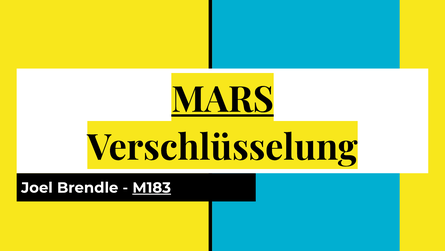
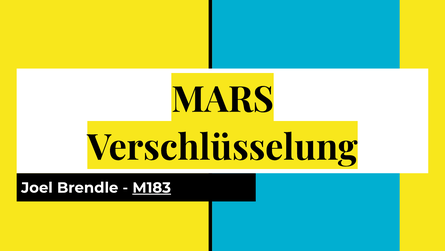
MARS underline: present -> none (223, 100)
